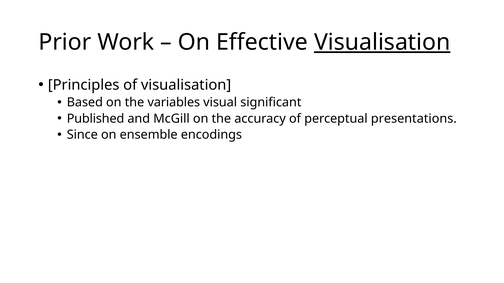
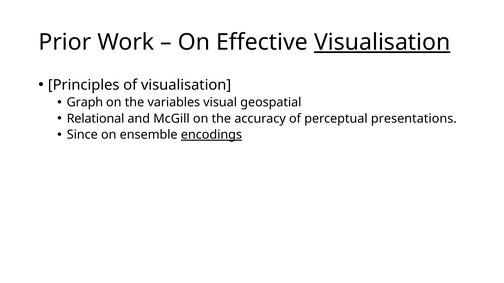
Based: Based -> Graph (85, 103)
significant: significant -> geospatial (271, 103)
Published: Published -> Relational (96, 119)
encodings underline: none -> present (211, 135)
